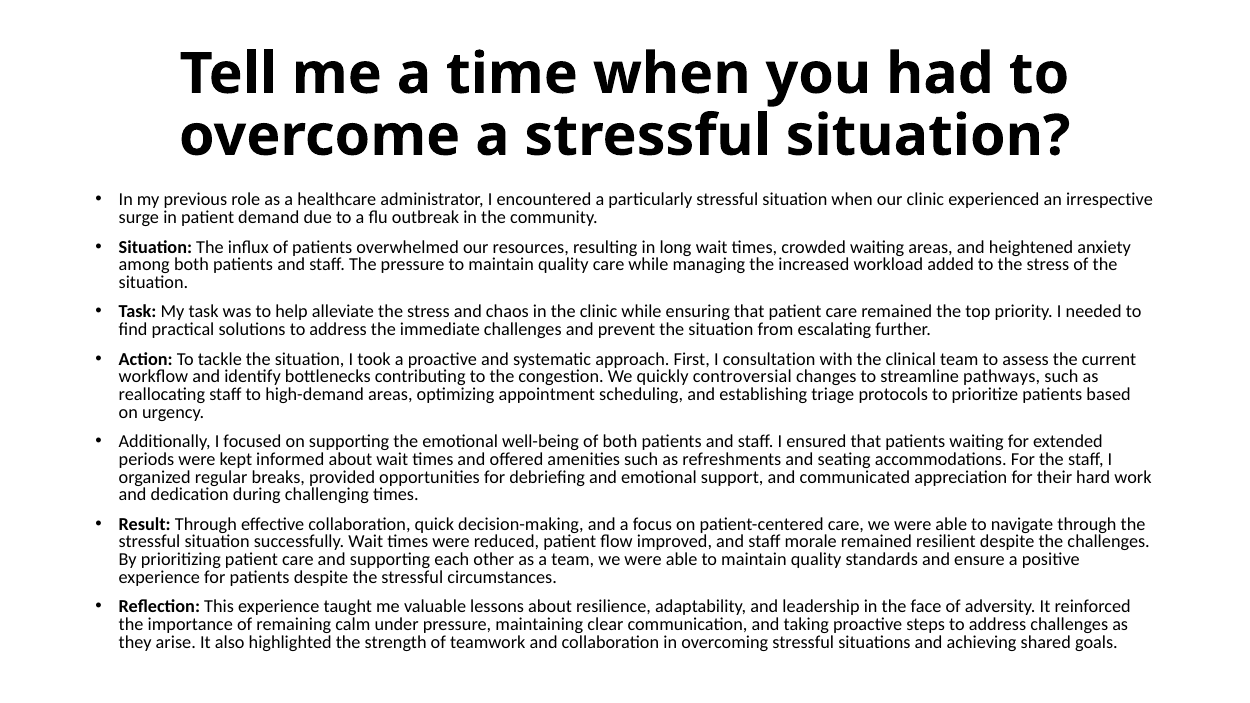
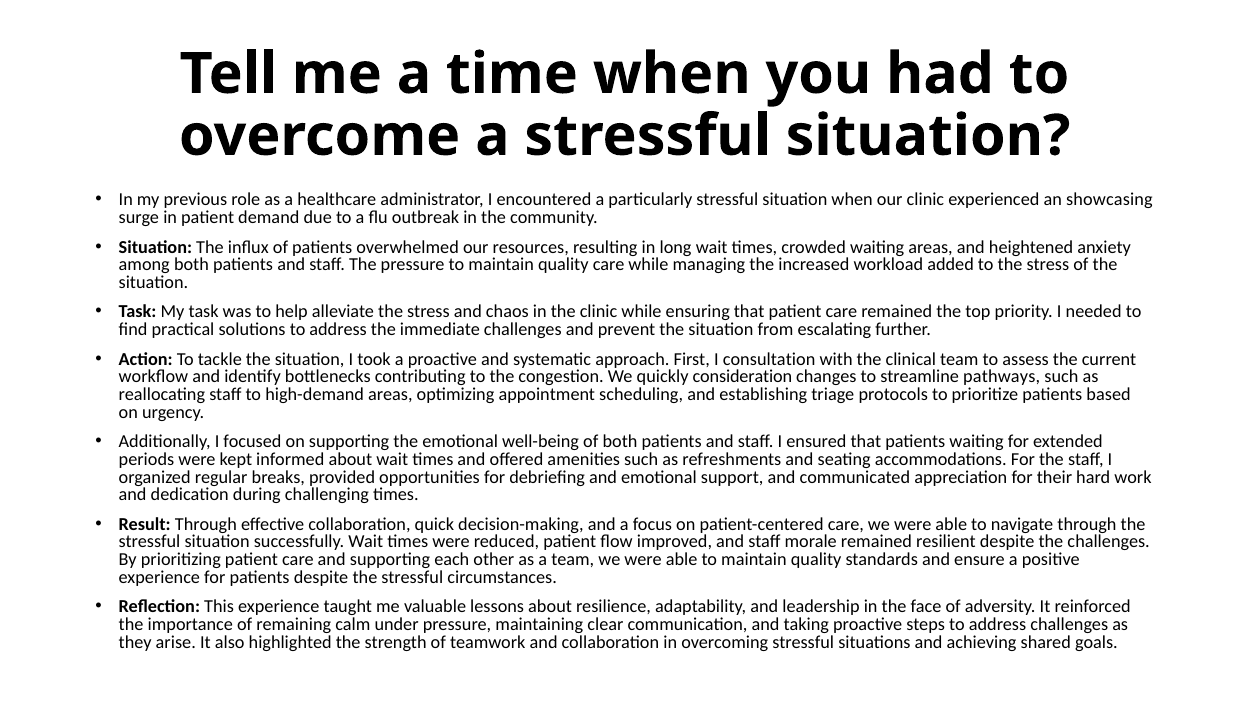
irrespective: irrespective -> showcasing (1109, 200)
controversial: controversial -> consideration (742, 377)
